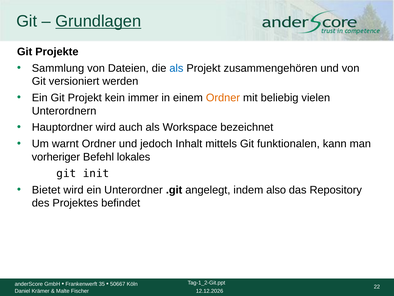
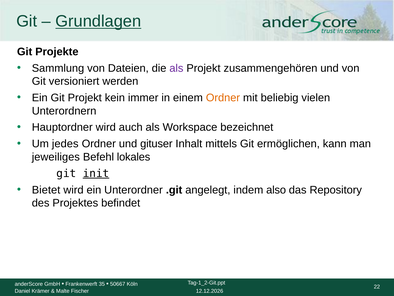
als colour: blue -> purple (176, 68)
warnt: warnt -> jedes (65, 144)
jedoch: jedoch -> gituser (156, 144)
funktionalen: funktionalen -> ermöglichen (288, 144)
vorheriger: vorheriger -> jeweiliges (56, 157)
init underline: none -> present (96, 173)
